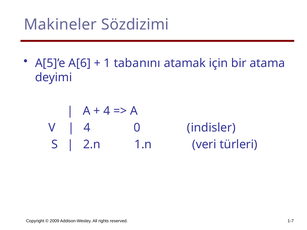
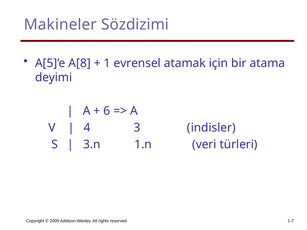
A[6: A[6 -> A[8 (80, 63)
tabanını: tabanını -> evrensel (137, 63)
4: 4 -> 6 (107, 111)
0: 0 -> 3 (137, 128)
2.n: 2.n -> 3.n (92, 145)
